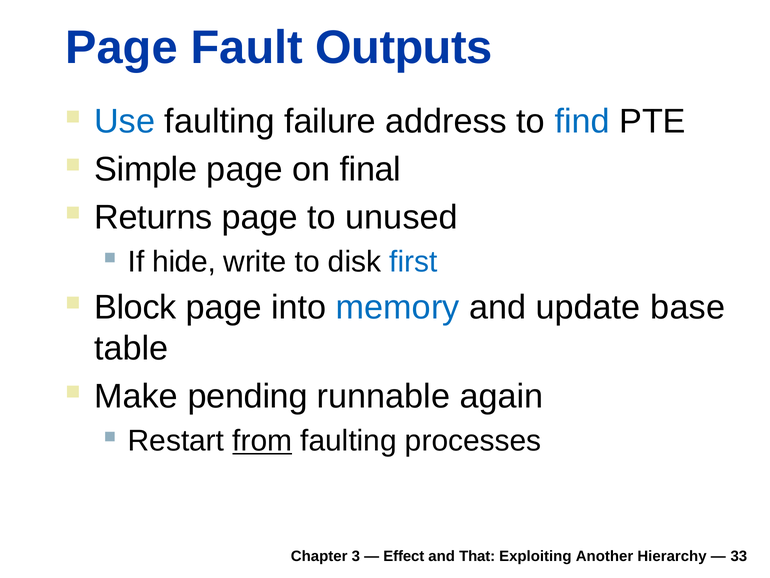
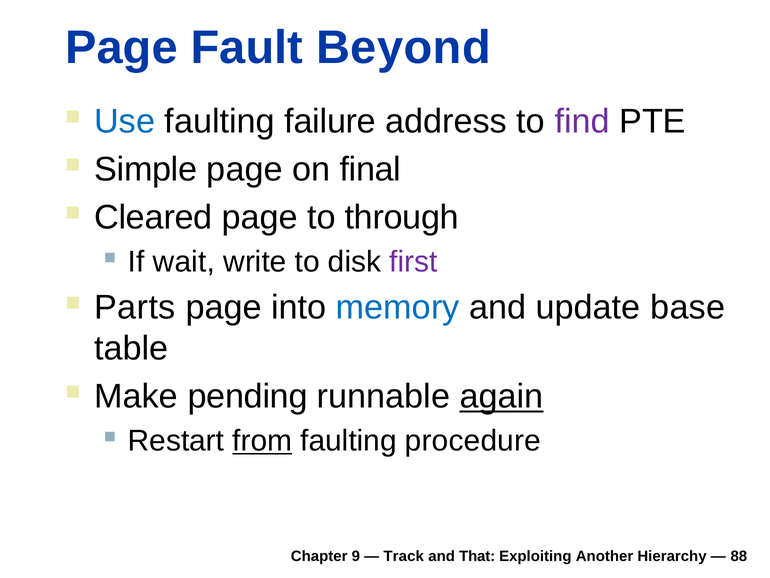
Outputs: Outputs -> Beyond (403, 48)
find colour: blue -> purple (582, 122)
Returns: Returns -> Cleared (153, 217)
unused: unused -> through (402, 217)
hide: hide -> wait (184, 262)
first colour: blue -> purple (413, 262)
Block: Block -> Parts (135, 307)
again underline: none -> present (501, 396)
processes: processes -> procedure (473, 441)
3: 3 -> 9 (356, 556)
Effect: Effect -> Track (404, 556)
33: 33 -> 88 (739, 556)
